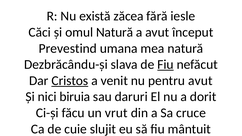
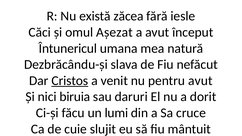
omul Natură: Natură -> Așezat (114, 32)
Prevestind: Prevestind -> Întunericul (68, 48)
Fiu underline: present -> none (165, 65)
vrut: vrut -> lumi (116, 113)
